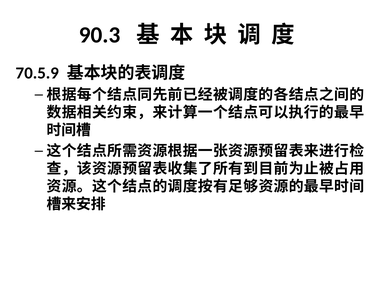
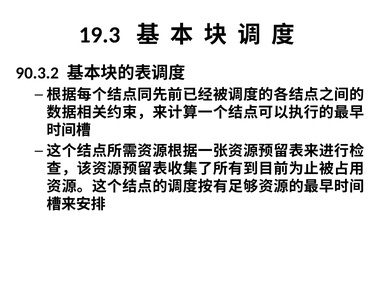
90.3: 90.3 -> 19.3 (100, 35)
70.5.9: 70.5.9 -> 90.3.2 (37, 73)
